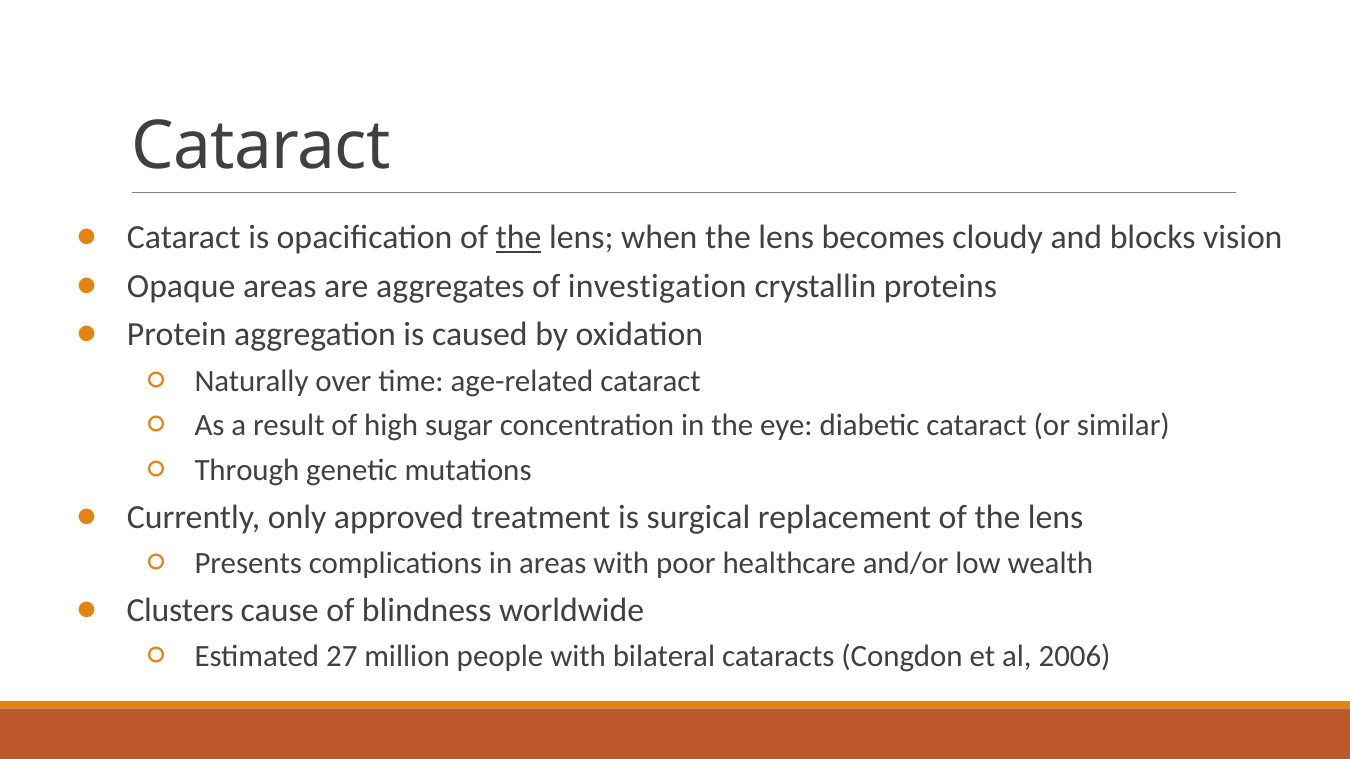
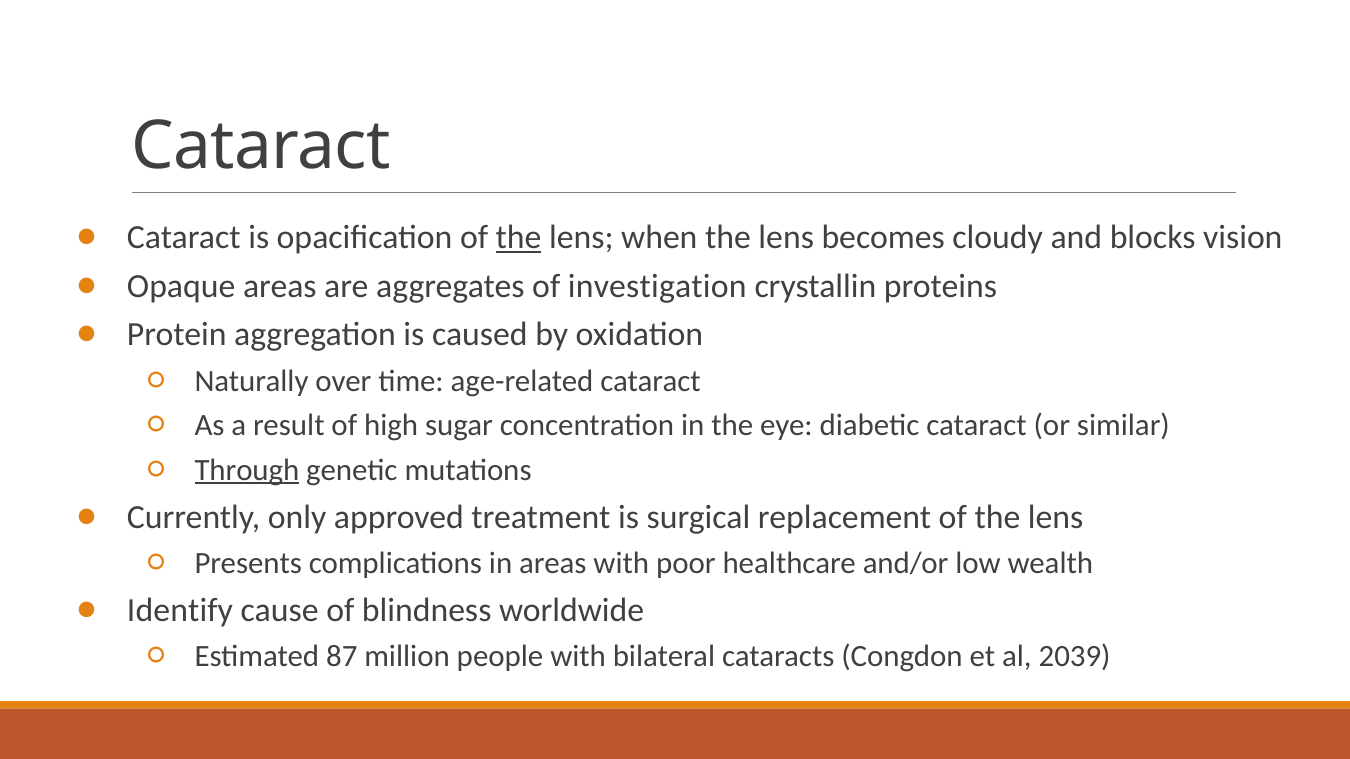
Through underline: none -> present (247, 470)
Clusters: Clusters -> Identify (180, 610)
27: 27 -> 87 (342, 656)
2006: 2006 -> 2039 (1075, 656)
